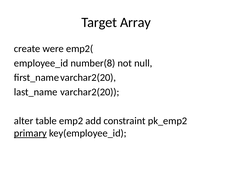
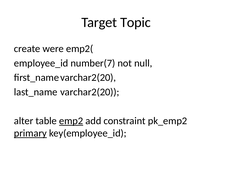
Array: Array -> Topic (135, 22)
number(8: number(8 -> number(7 (93, 63)
emp2 underline: none -> present (71, 121)
